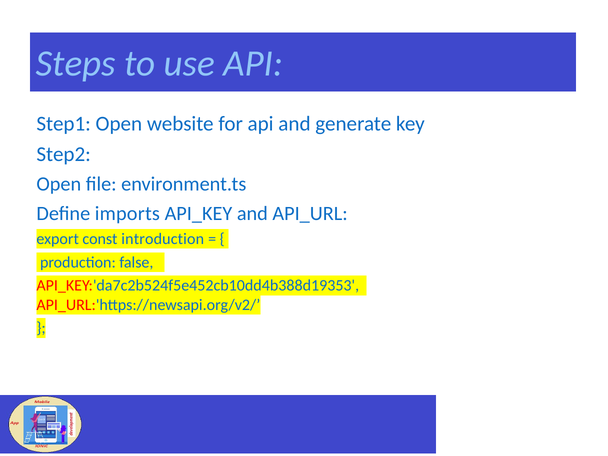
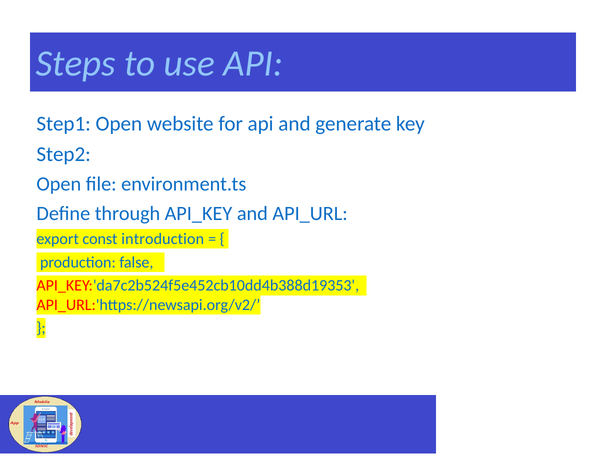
imports: imports -> through (128, 214)
